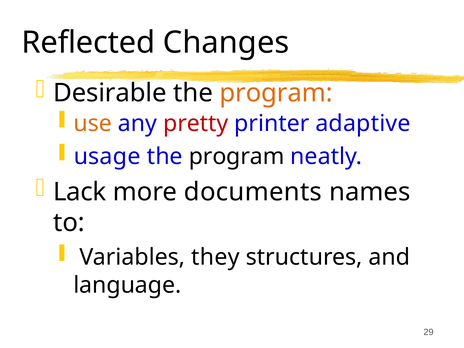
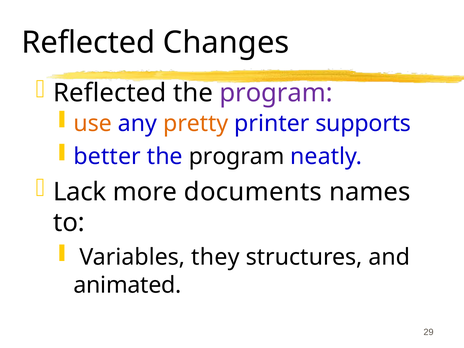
Desirable: Desirable -> Reflected (110, 93)
program colour: orange -> purple (276, 93)
pretty colour: red -> orange (196, 124)
adaptive: adaptive -> supports (363, 124)
usage: usage -> better (107, 157)
language: language -> animated (127, 285)
